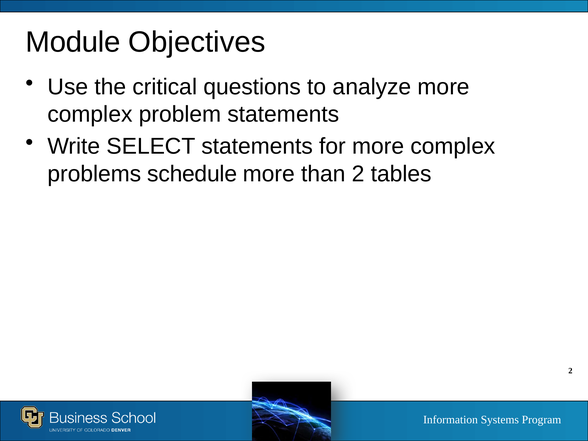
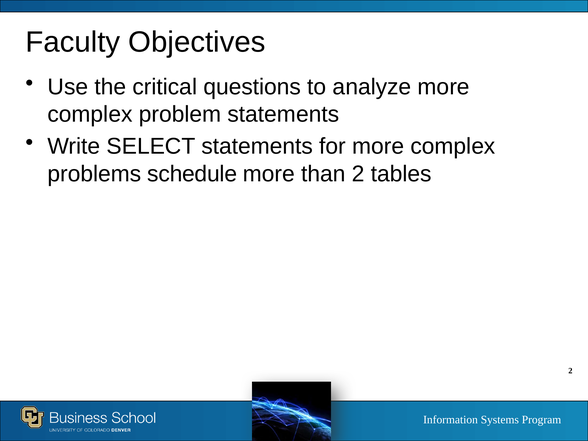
Module: Module -> Faculty (73, 42)
